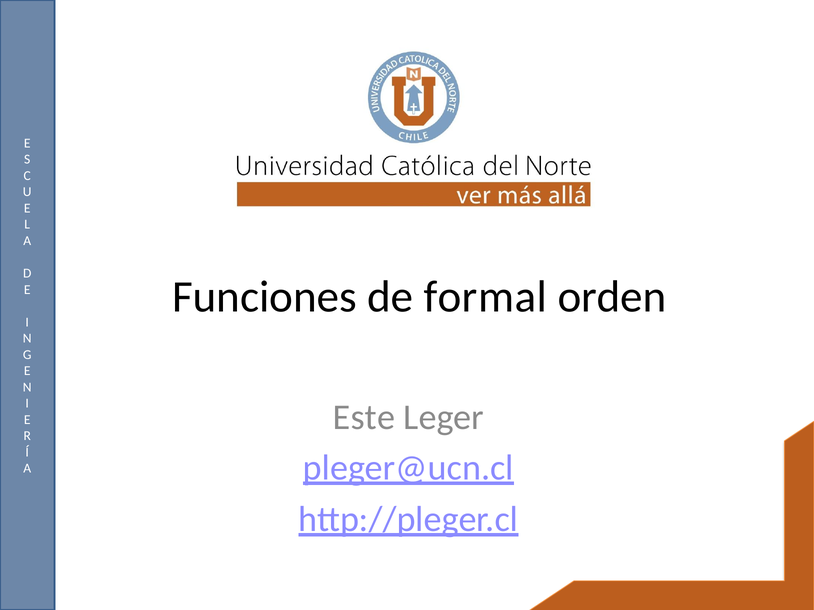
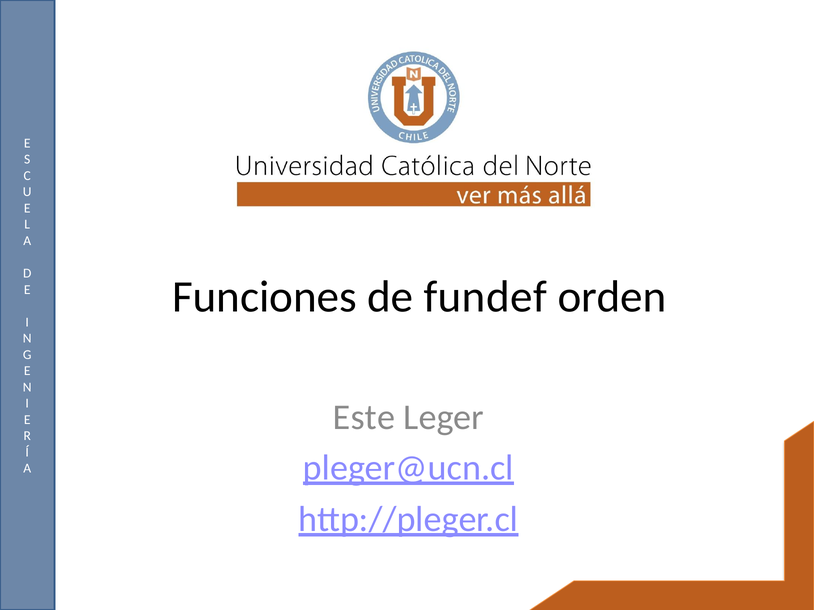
formal: formal -> fundef (485, 297)
